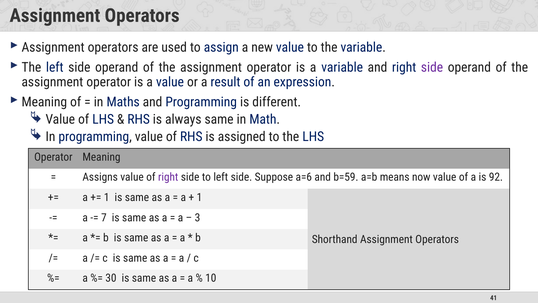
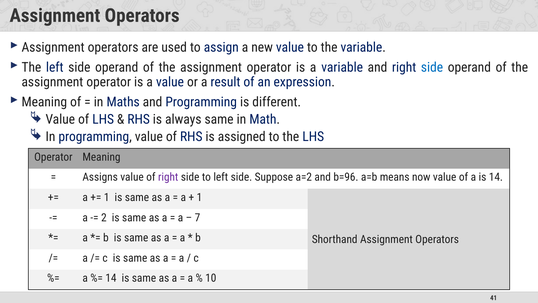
side colour: purple -> blue (432, 67)
a=6: a=6 -> a=2 (304, 177)
b=59: b=59 -> b=96 (346, 177)
is 92: 92 -> 14 (496, 177)
7: 7 -> 2 (104, 217)
3: 3 -> 7 (198, 217)
30: 30 -> 14 (111, 278)
